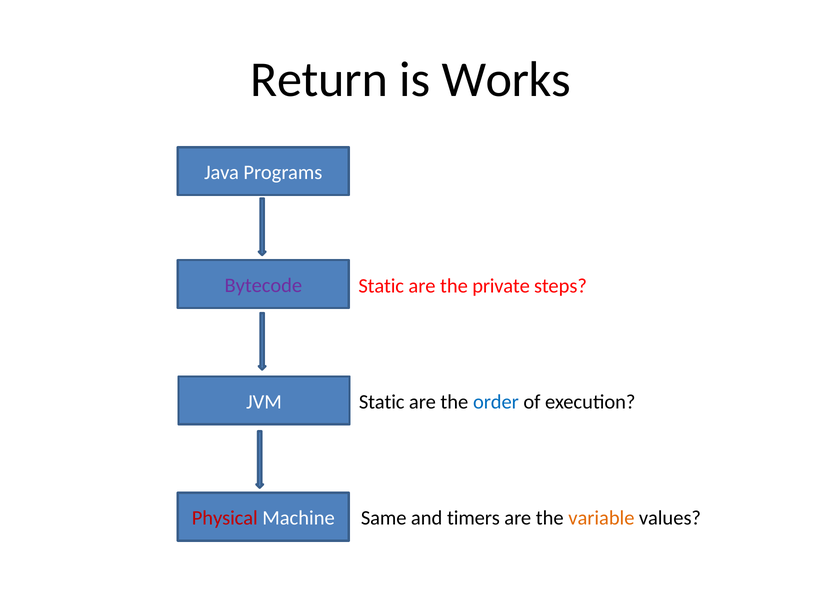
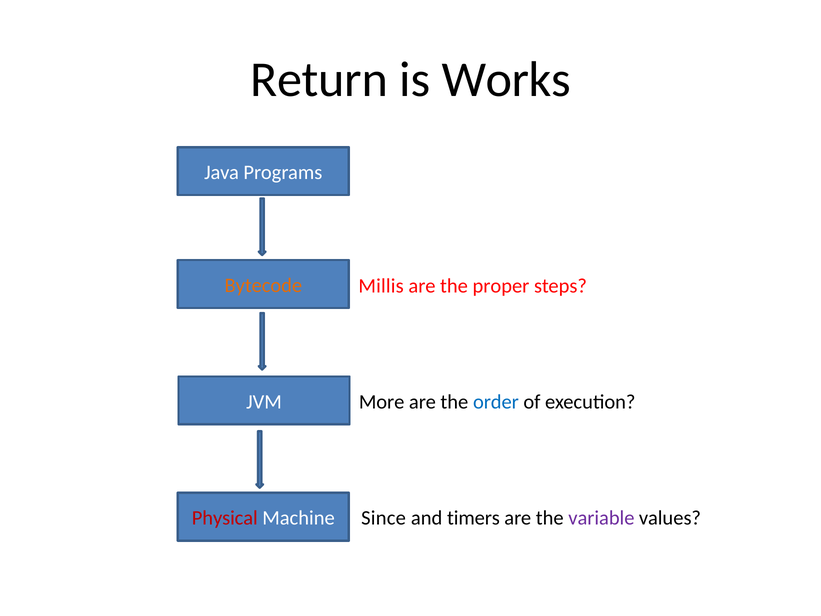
Bytecode colour: purple -> orange (263, 285)
Static: Static -> Millis (381, 286)
private: private -> proper (501, 286)
Static: Static -> More (382, 402)
Same: Same -> Since (384, 518)
variable colour: orange -> purple (601, 518)
